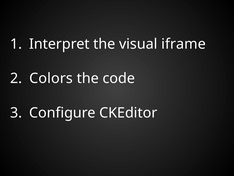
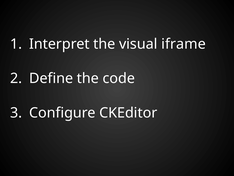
Colors: Colors -> Define (51, 78)
